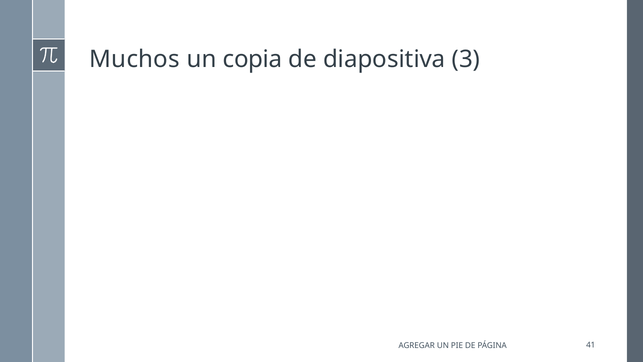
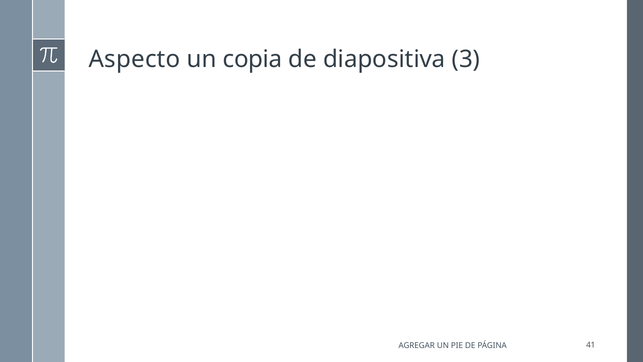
Muchos: Muchos -> Aspecto (135, 59)
